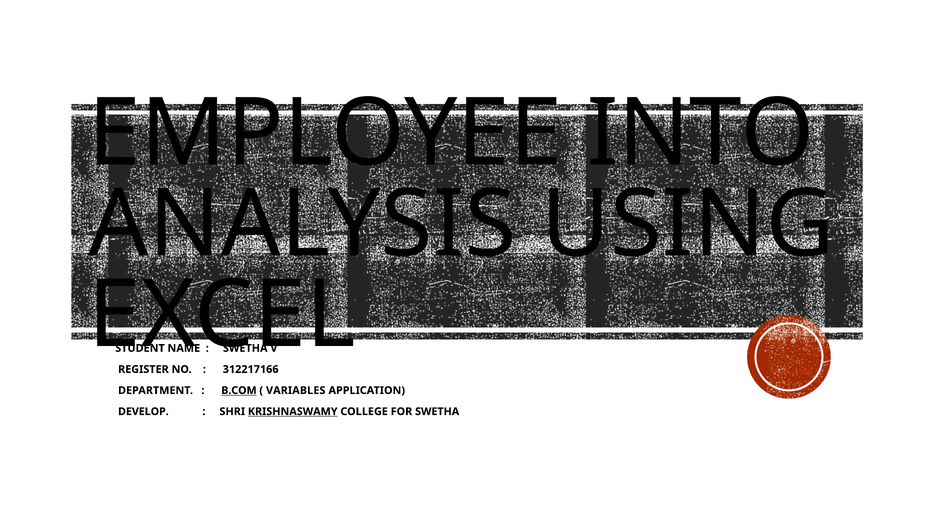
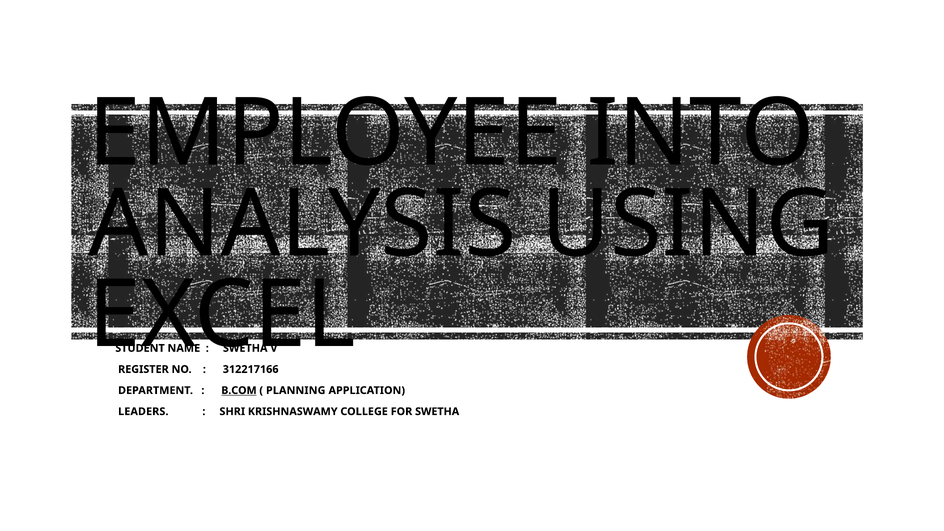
VARIABLES: VARIABLES -> PLANNING (296, 390)
DEVELOP: DEVELOP -> LEADERS (143, 412)
KRISHNASWAMY underline: present -> none (293, 412)
